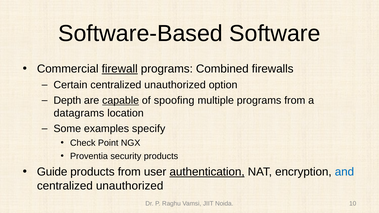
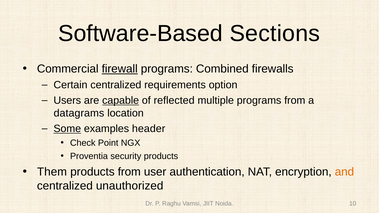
Software: Software -> Sections (275, 34)
unauthorized: unauthorized -> requirements (175, 85)
Depth: Depth -> Users (67, 101)
spoofing: spoofing -> reflected (174, 101)
Some underline: none -> present (67, 129)
specify: specify -> header (149, 129)
Guide: Guide -> Them (52, 172)
authentication underline: present -> none (207, 172)
and colour: blue -> orange (344, 172)
